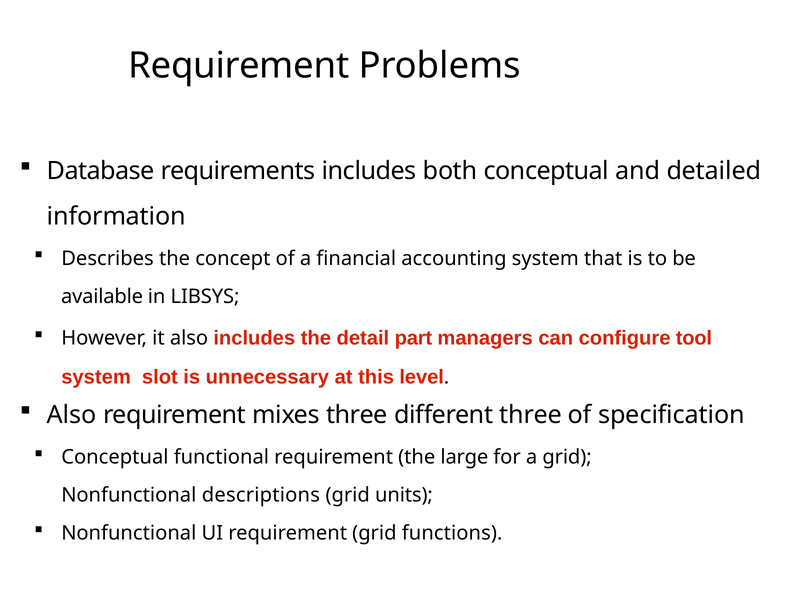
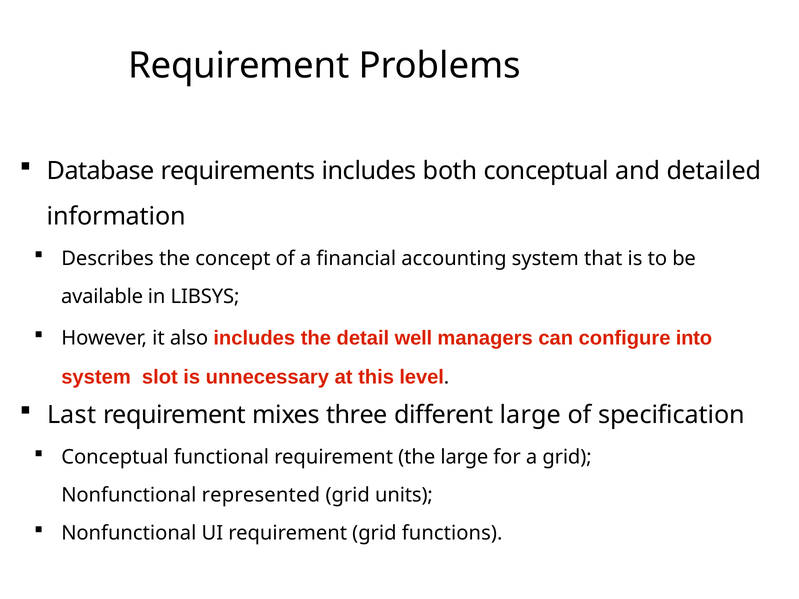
part: part -> well (413, 339)
tool: tool -> into (694, 339)
Also: Also -> Last (72, 415)
different three: three -> large (530, 415)
descriptions: descriptions -> represented (261, 496)
